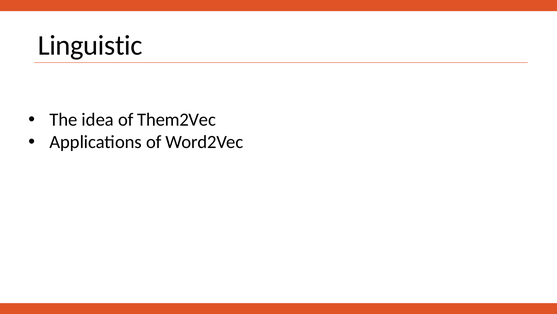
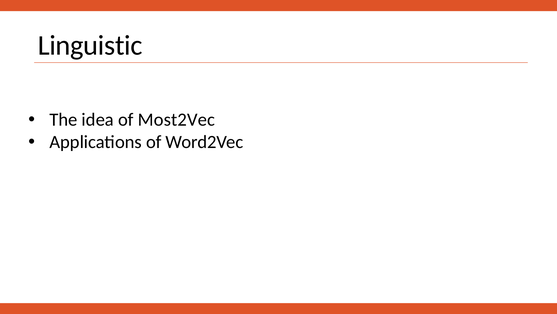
Them2Vec: Them2Vec -> Most2Vec (176, 120)
